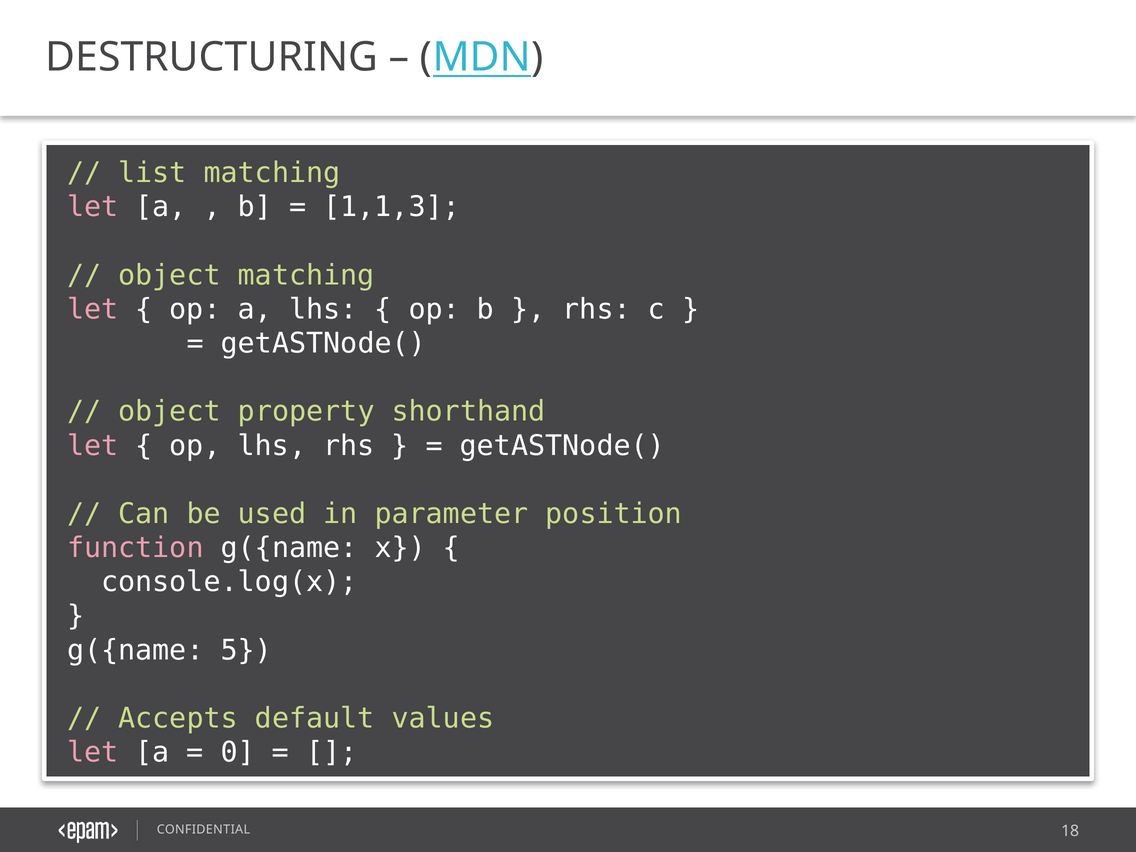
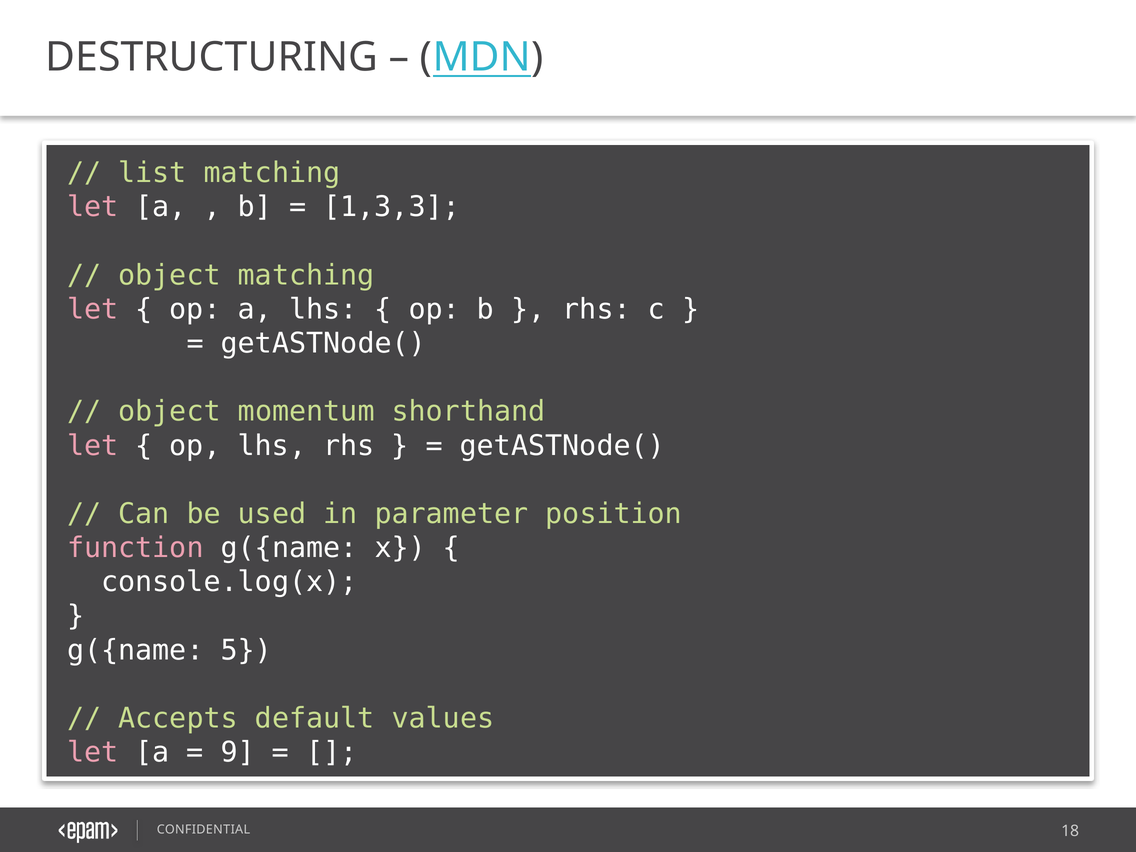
1,1,3: 1,1,3 -> 1,3,3 (391, 207)
property: property -> momentum (306, 412)
0: 0 -> 9 (238, 752)
